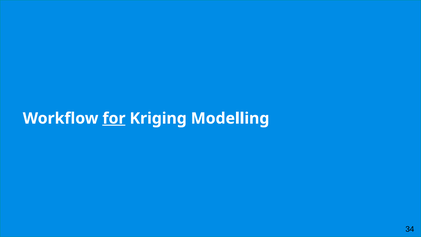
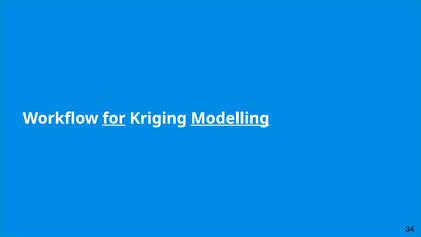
Modelling underline: none -> present (230, 118)
